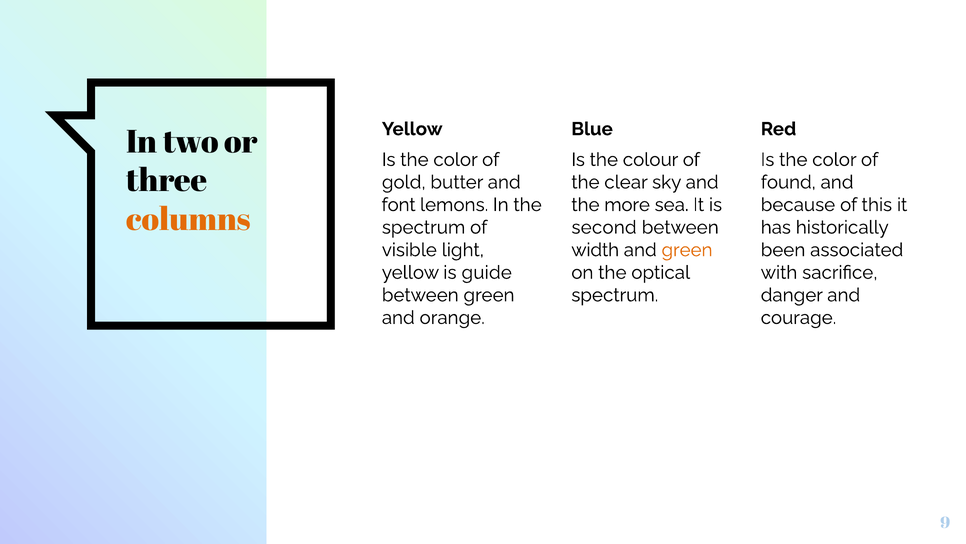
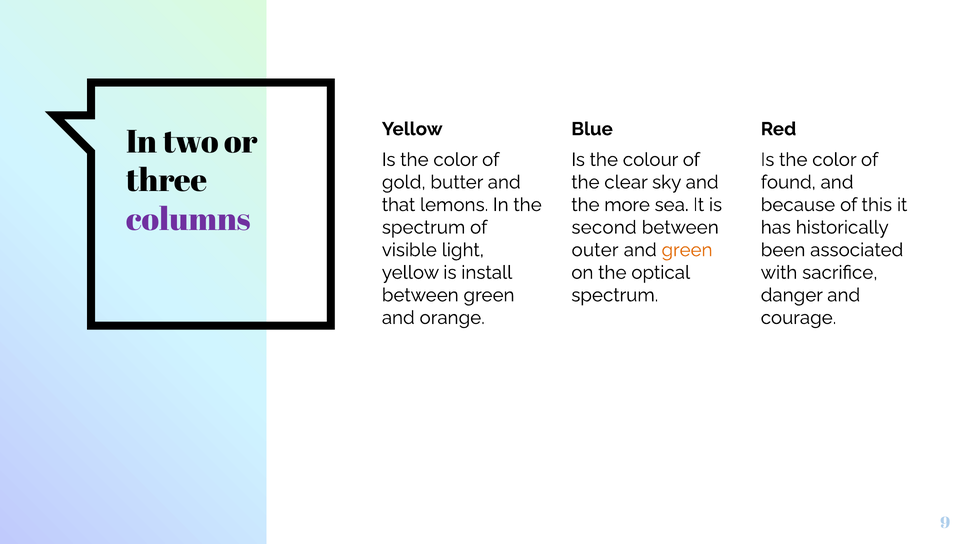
font: font -> that (399, 205)
columns colour: orange -> purple (188, 219)
width: width -> outer (595, 250)
guide: guide -> install (487, 272)
